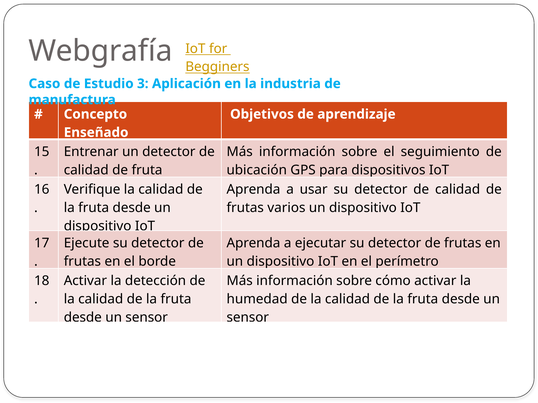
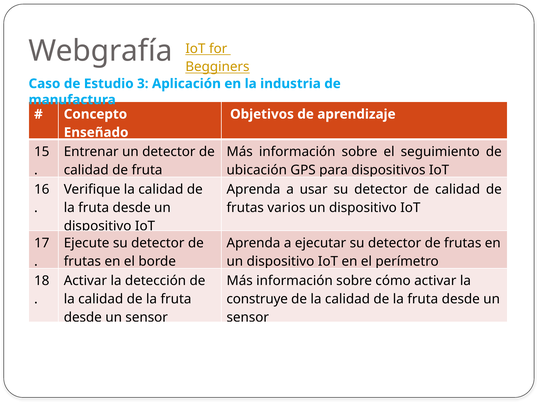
humedad: humedad -> construye (257, 299)
